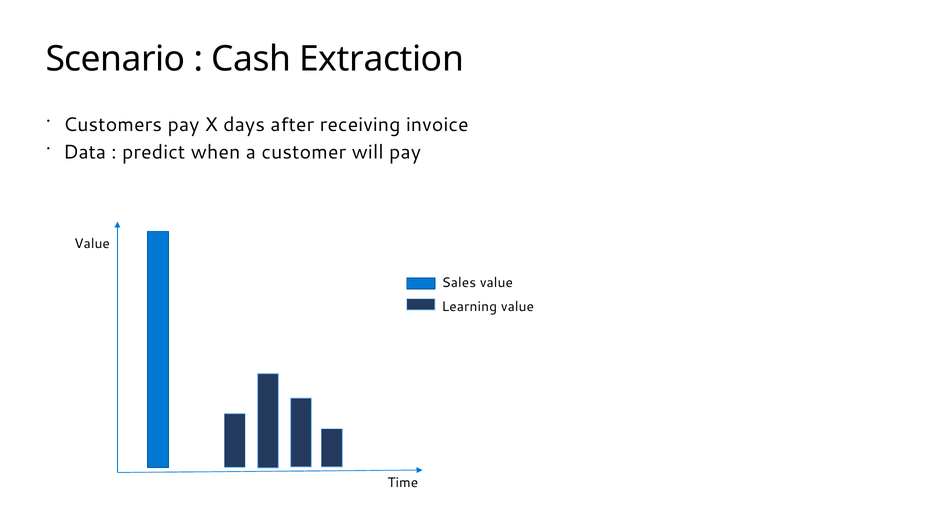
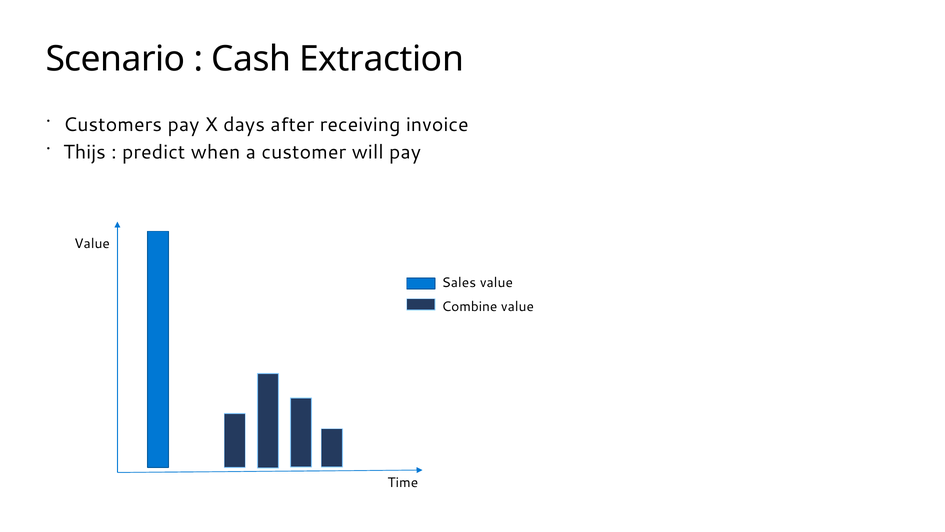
Data: Data -> Thijs (85, 152)
Learning: Learning -> Combine (469, 306)
